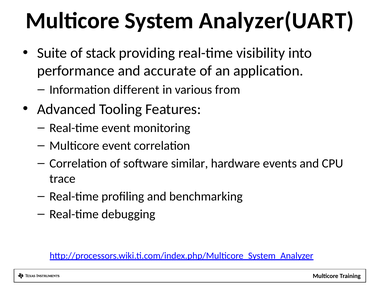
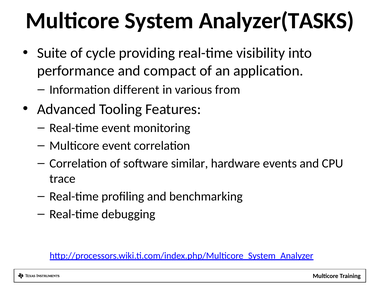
Analyzer(UART: Analyzer(UART -> Analyzer(TASKS (276, 21)
stack: stack -> cycle (101, 53)
accurate: accurate -> compact (170, 71)
